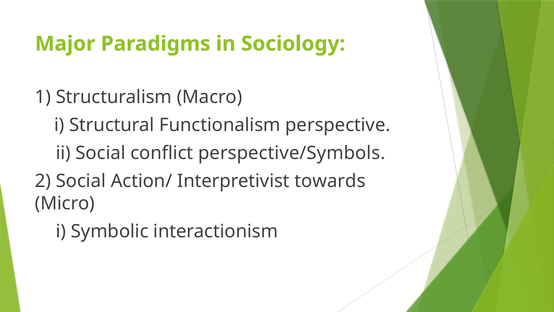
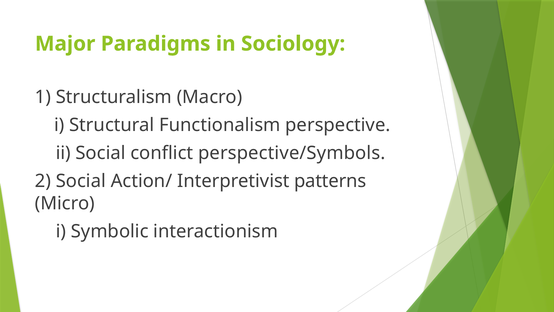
towards: towards -> patterns (330, 181)
